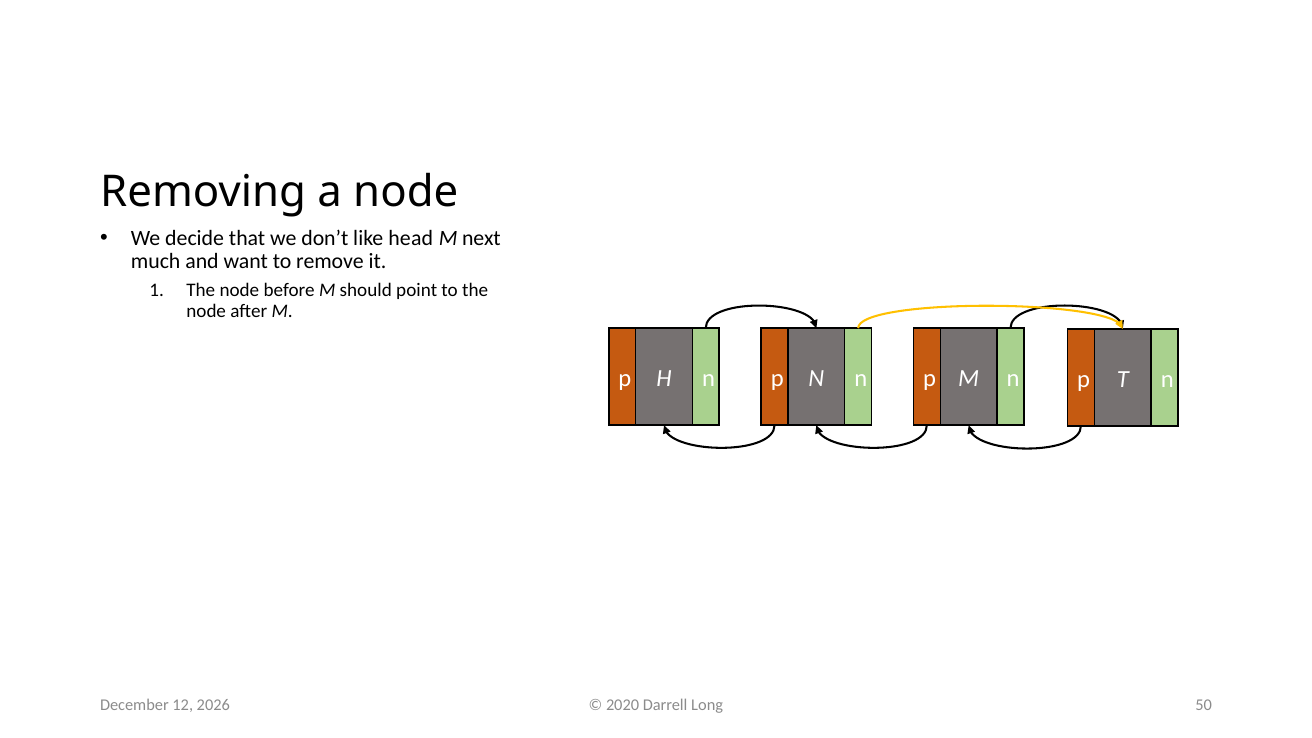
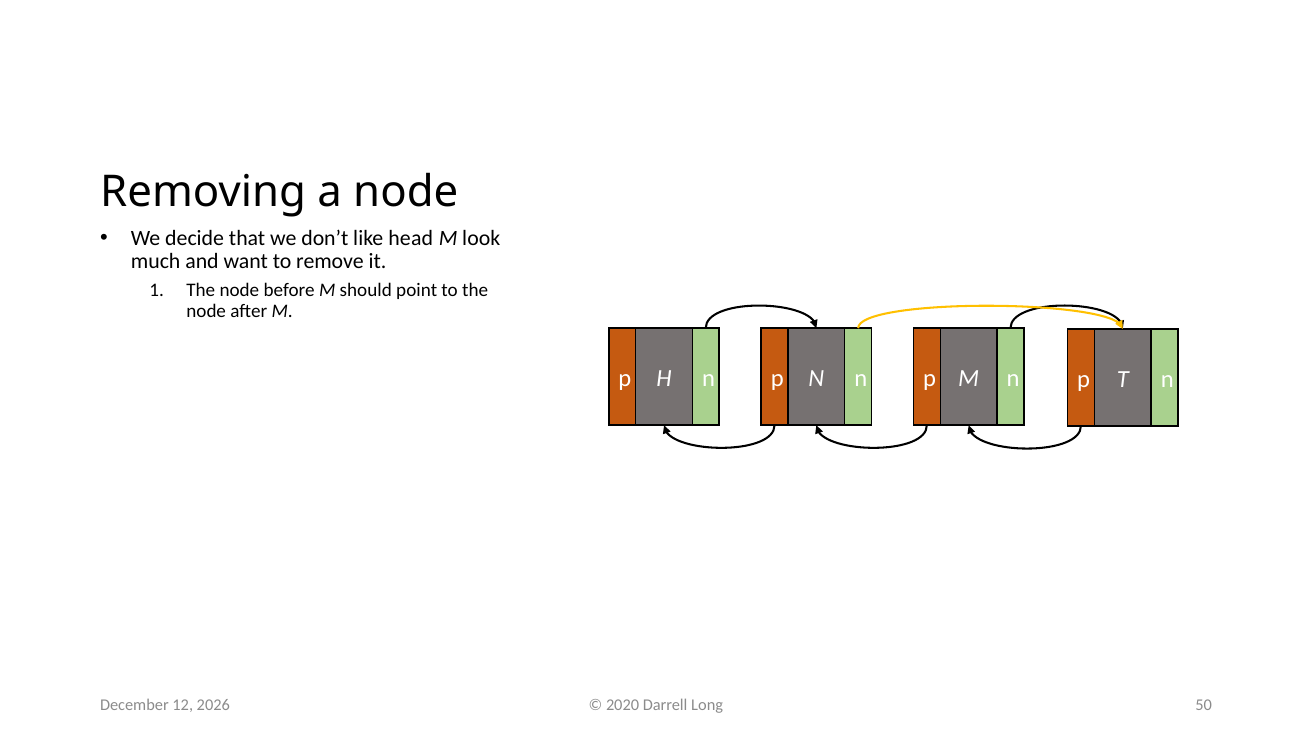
next: next -> look (481, 238)
